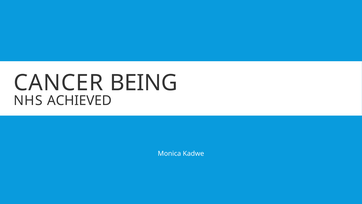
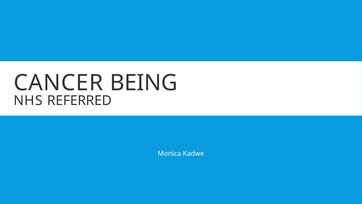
ACHIEVED: ACHIEVED -> REFERRED (79, 100)
